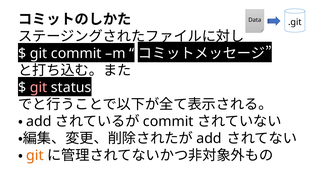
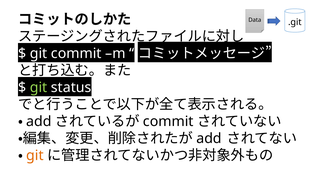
git colour: pink -> light green (39, 87)
